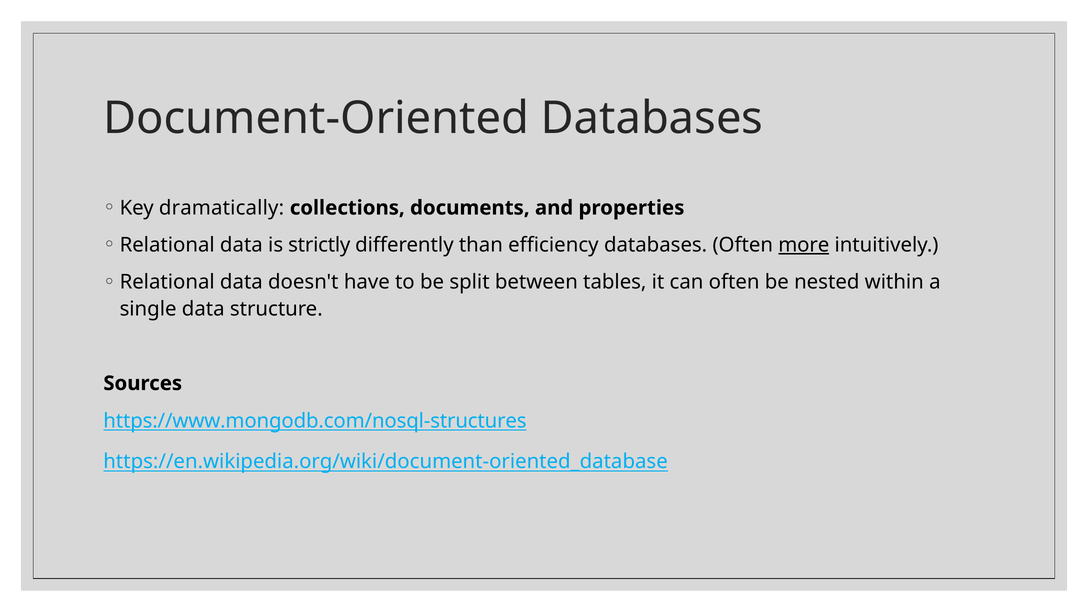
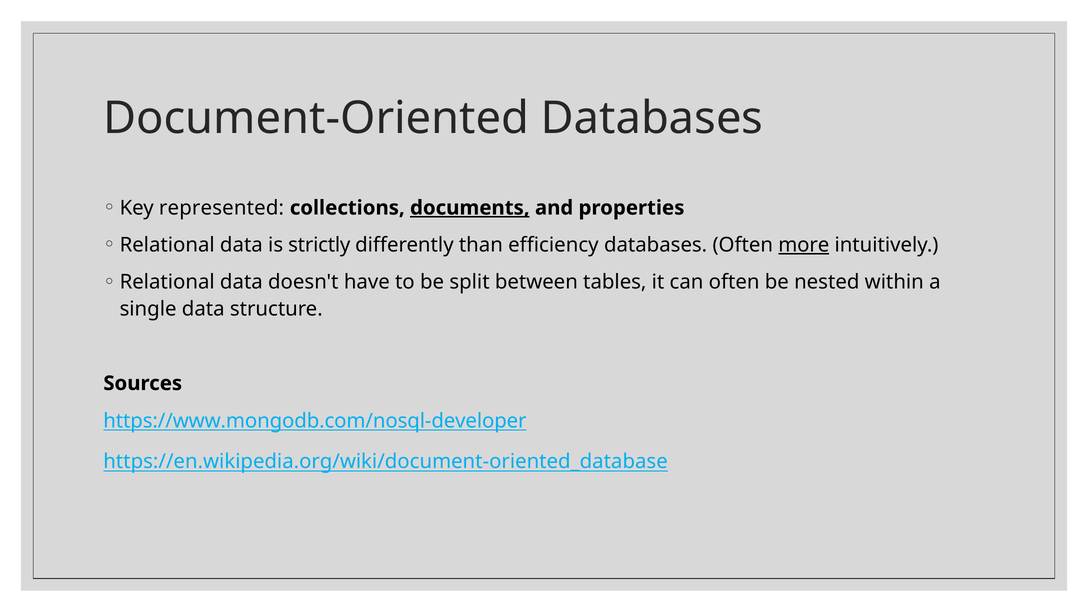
dramatically: dramatically -> represented (222, 208)
documents underline: none -> present (470, 208)
https://www.mongodb.com/nosql-structures: https://www.mongodb.com/nosql-structures -> https://www.mongodb.com/nosql-developer (315, 421)
